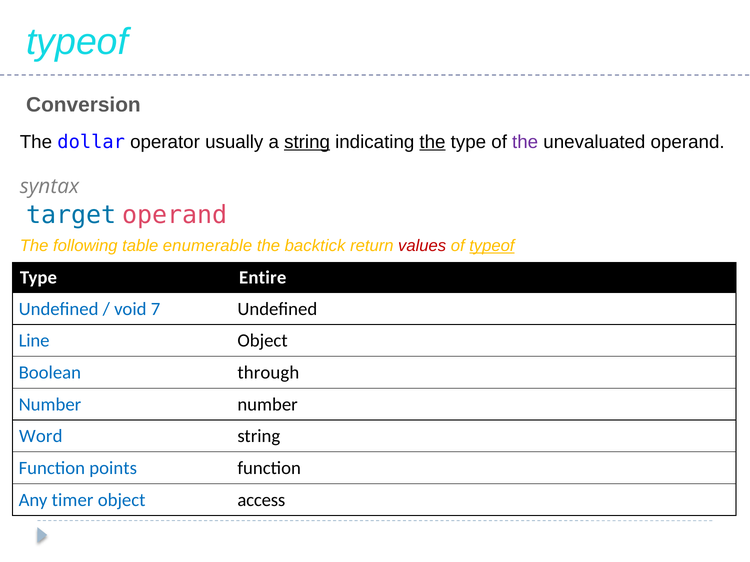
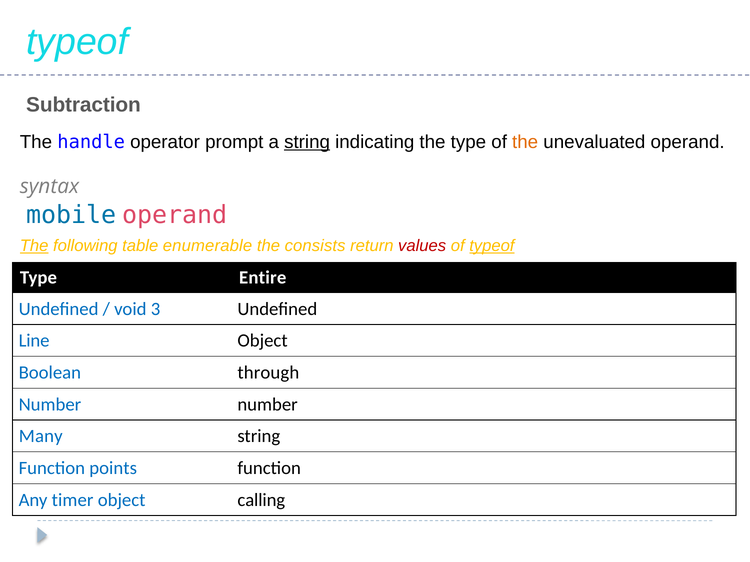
Conversion: Conversion -> Subtraction (83, 105)
dollar: dollar -> handle (91, 142)
usually: usually -> prompt (234, 142)
the underline: present -> none (432, 142)
the colour: purple -> orange (525, 142)
target: target -> mobile (71, 215)
The underline: none -> present (34, 246)
backtick: backtick -> consists (315, 246)
7: 7 -> 3 (156, 309)
Word: Word -> Many (41, 437)
access: access -> calling (261, 500)
